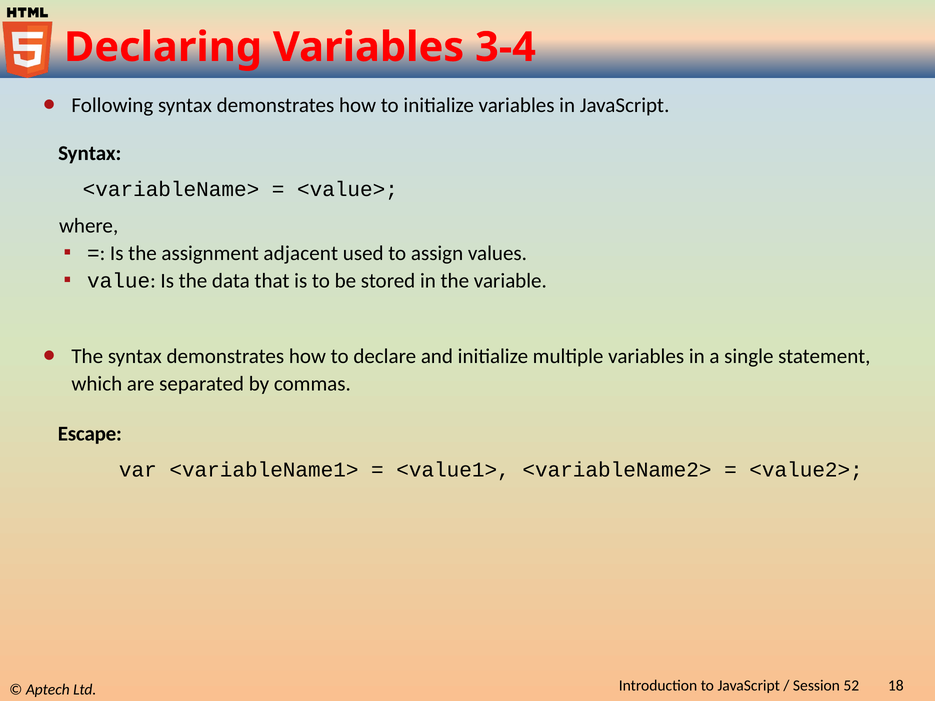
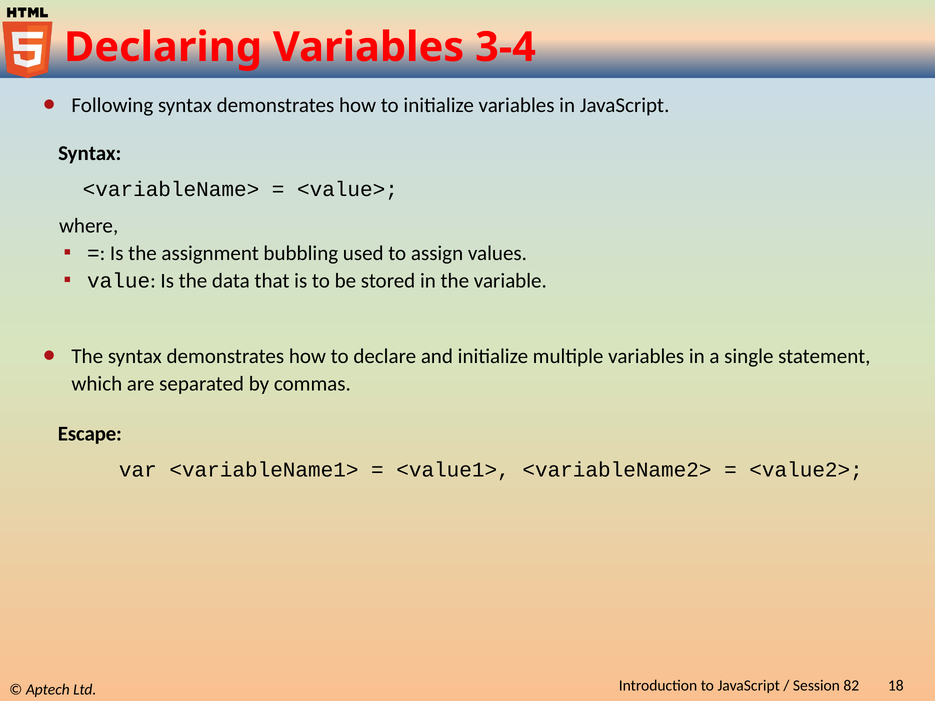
adjacent: adjacent -> bubbling (301, 253)
52: 52 -> 82 (851, 686)
